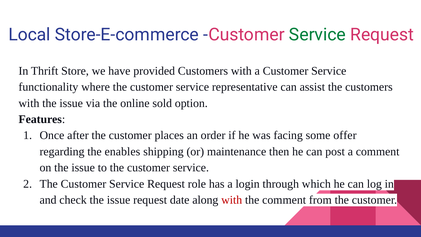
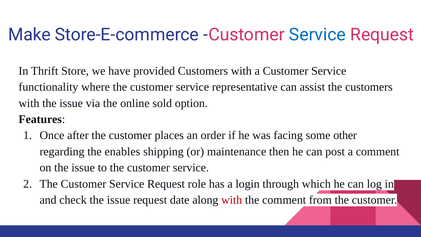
Local: Local -> Make (30, 35)
Service colour: green -> blue (317, 35)
offer: offer -> other (345, 135)
